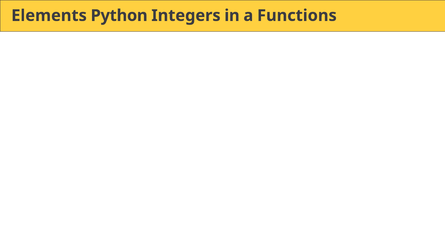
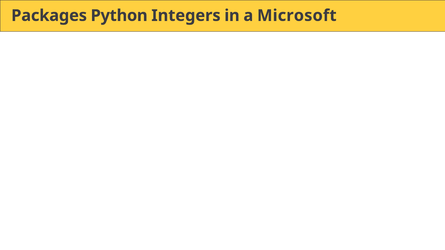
Elements: Elements -> Packages (49, 16)
Functions: Functions -> Microsoft (297, 16)
